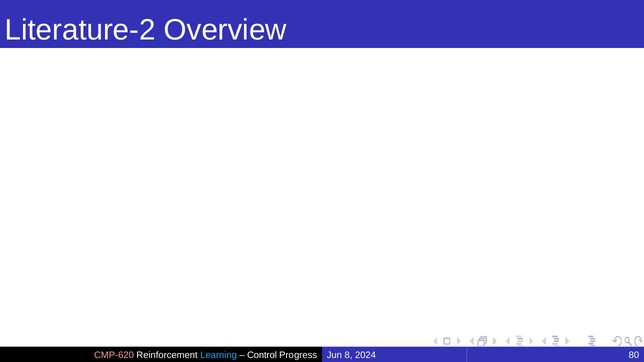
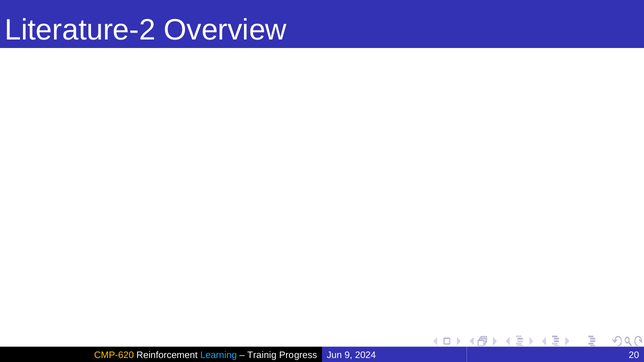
CMP-620 colour: pink -> yellow (114, 355)
Control: Control -> Trainig (262, 355)
8: 8 -> 9 (349, 355)
80: 80 -> 20 (634, 355)
